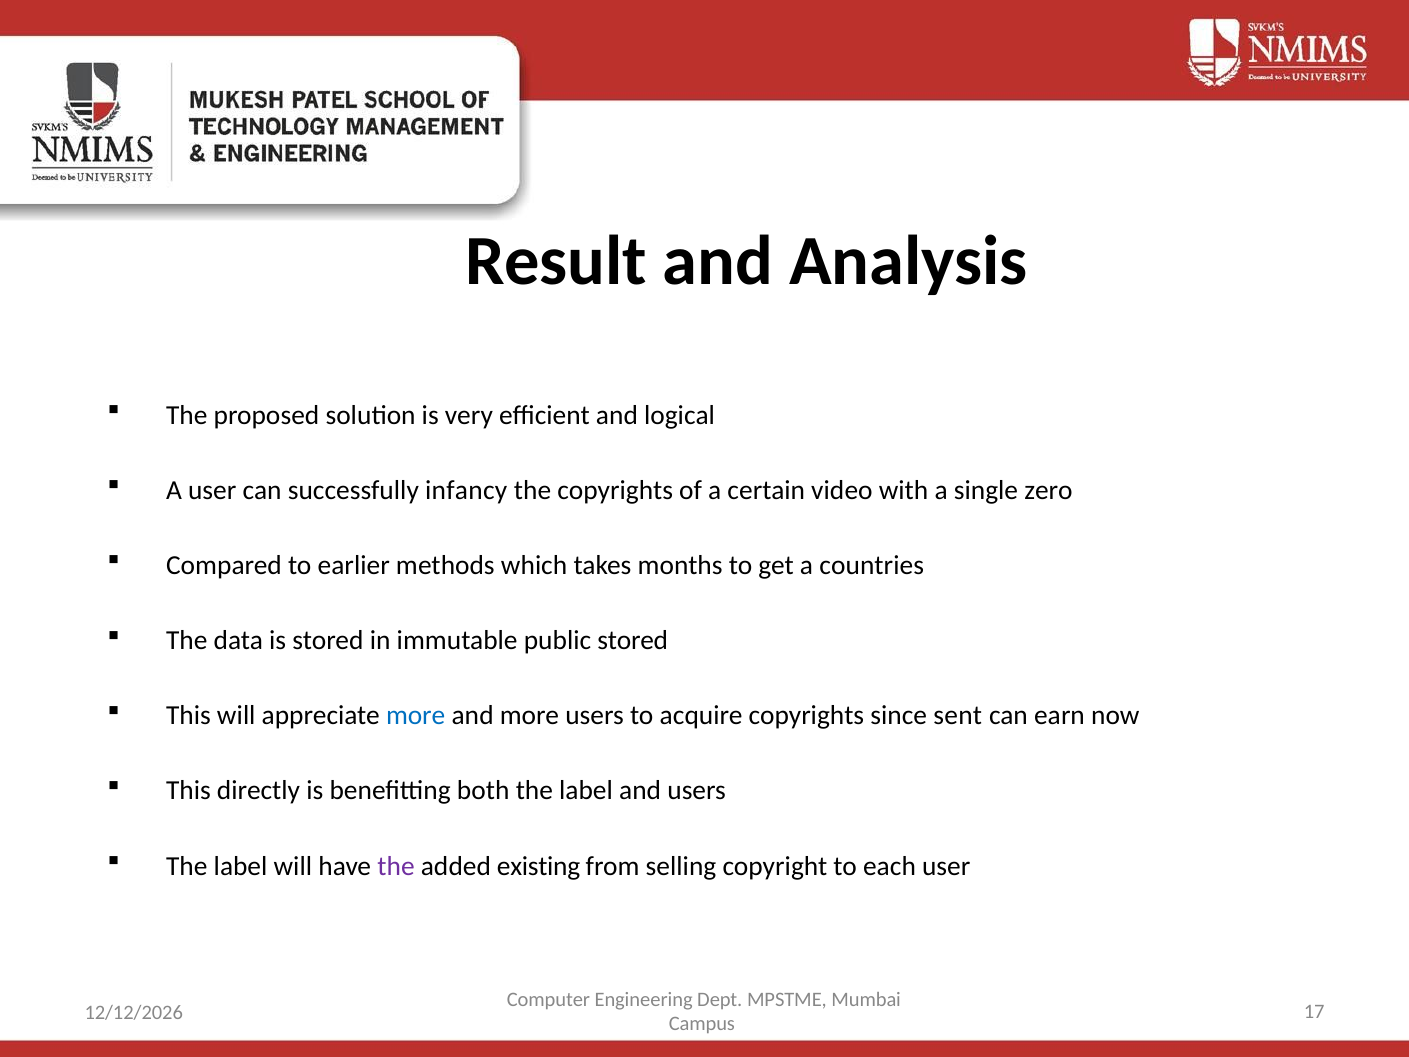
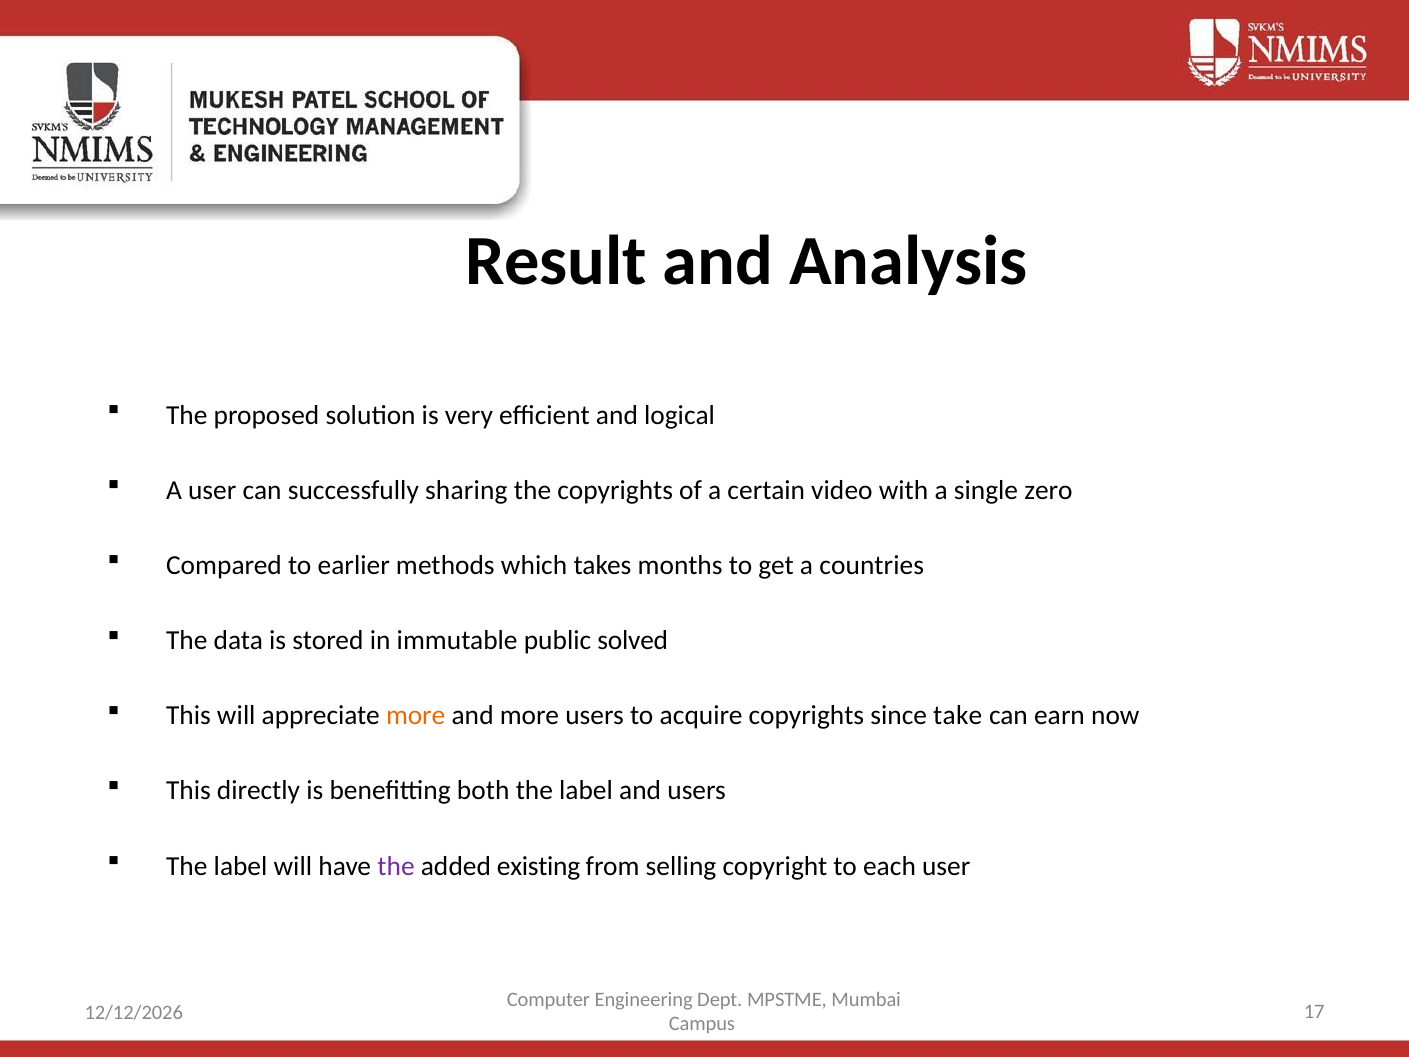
infancy: infancy -> sharing (466, 490)
public stored: stored -> solved (633, 640)
more colour: blue -> orange (416, 716)
sent: sent -> take (958, 716)
